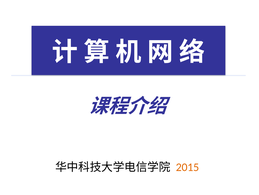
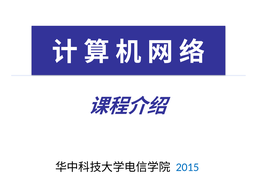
2015 colour: orange -> blue (187, 167)
